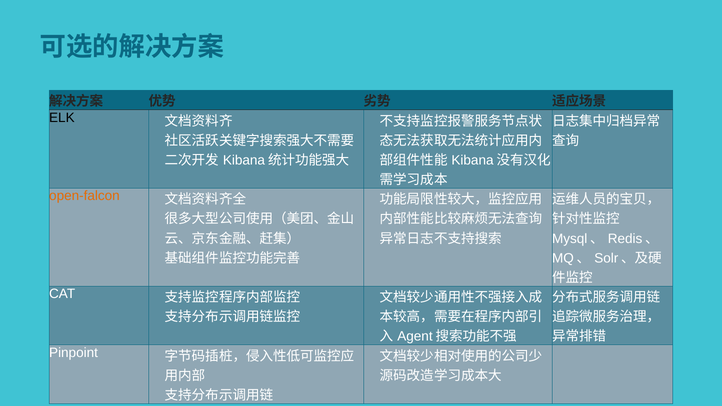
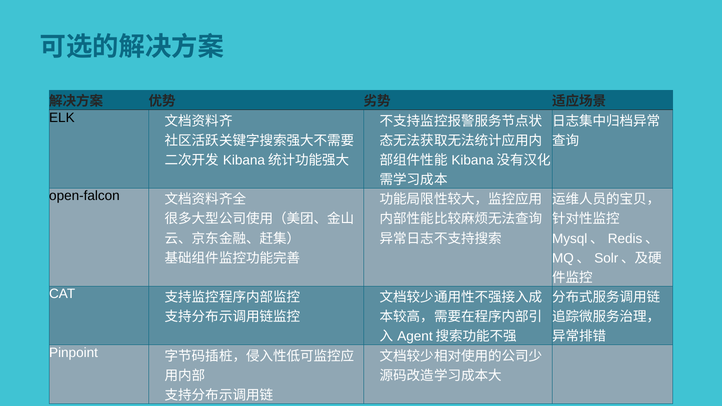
open-falcon colour: orange -> black (84, 196)
